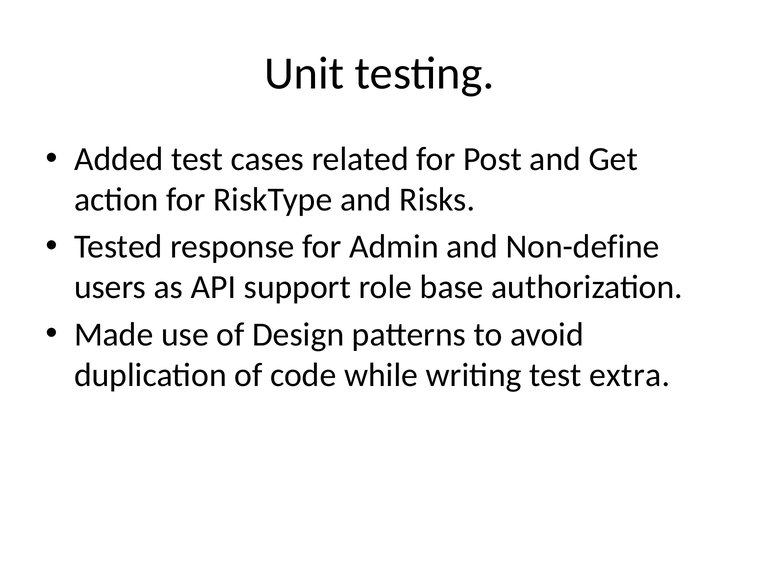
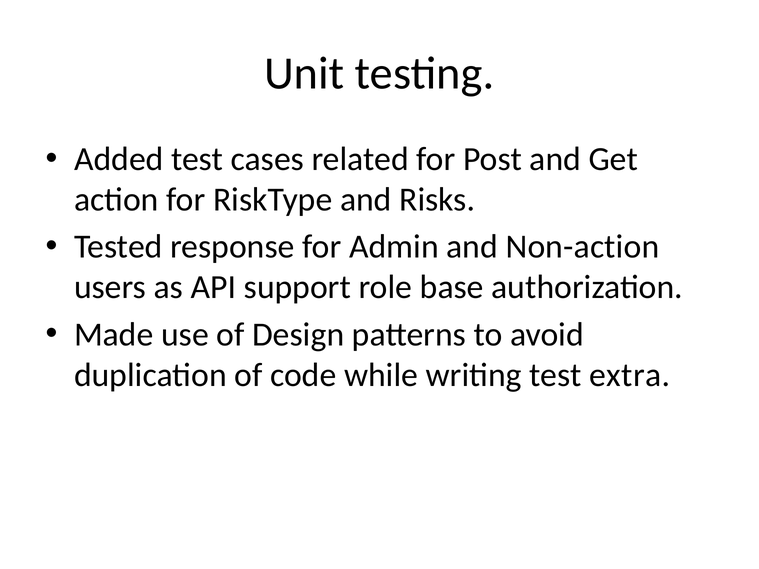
Non-define: Non-define -> Non-action (583, 247)
